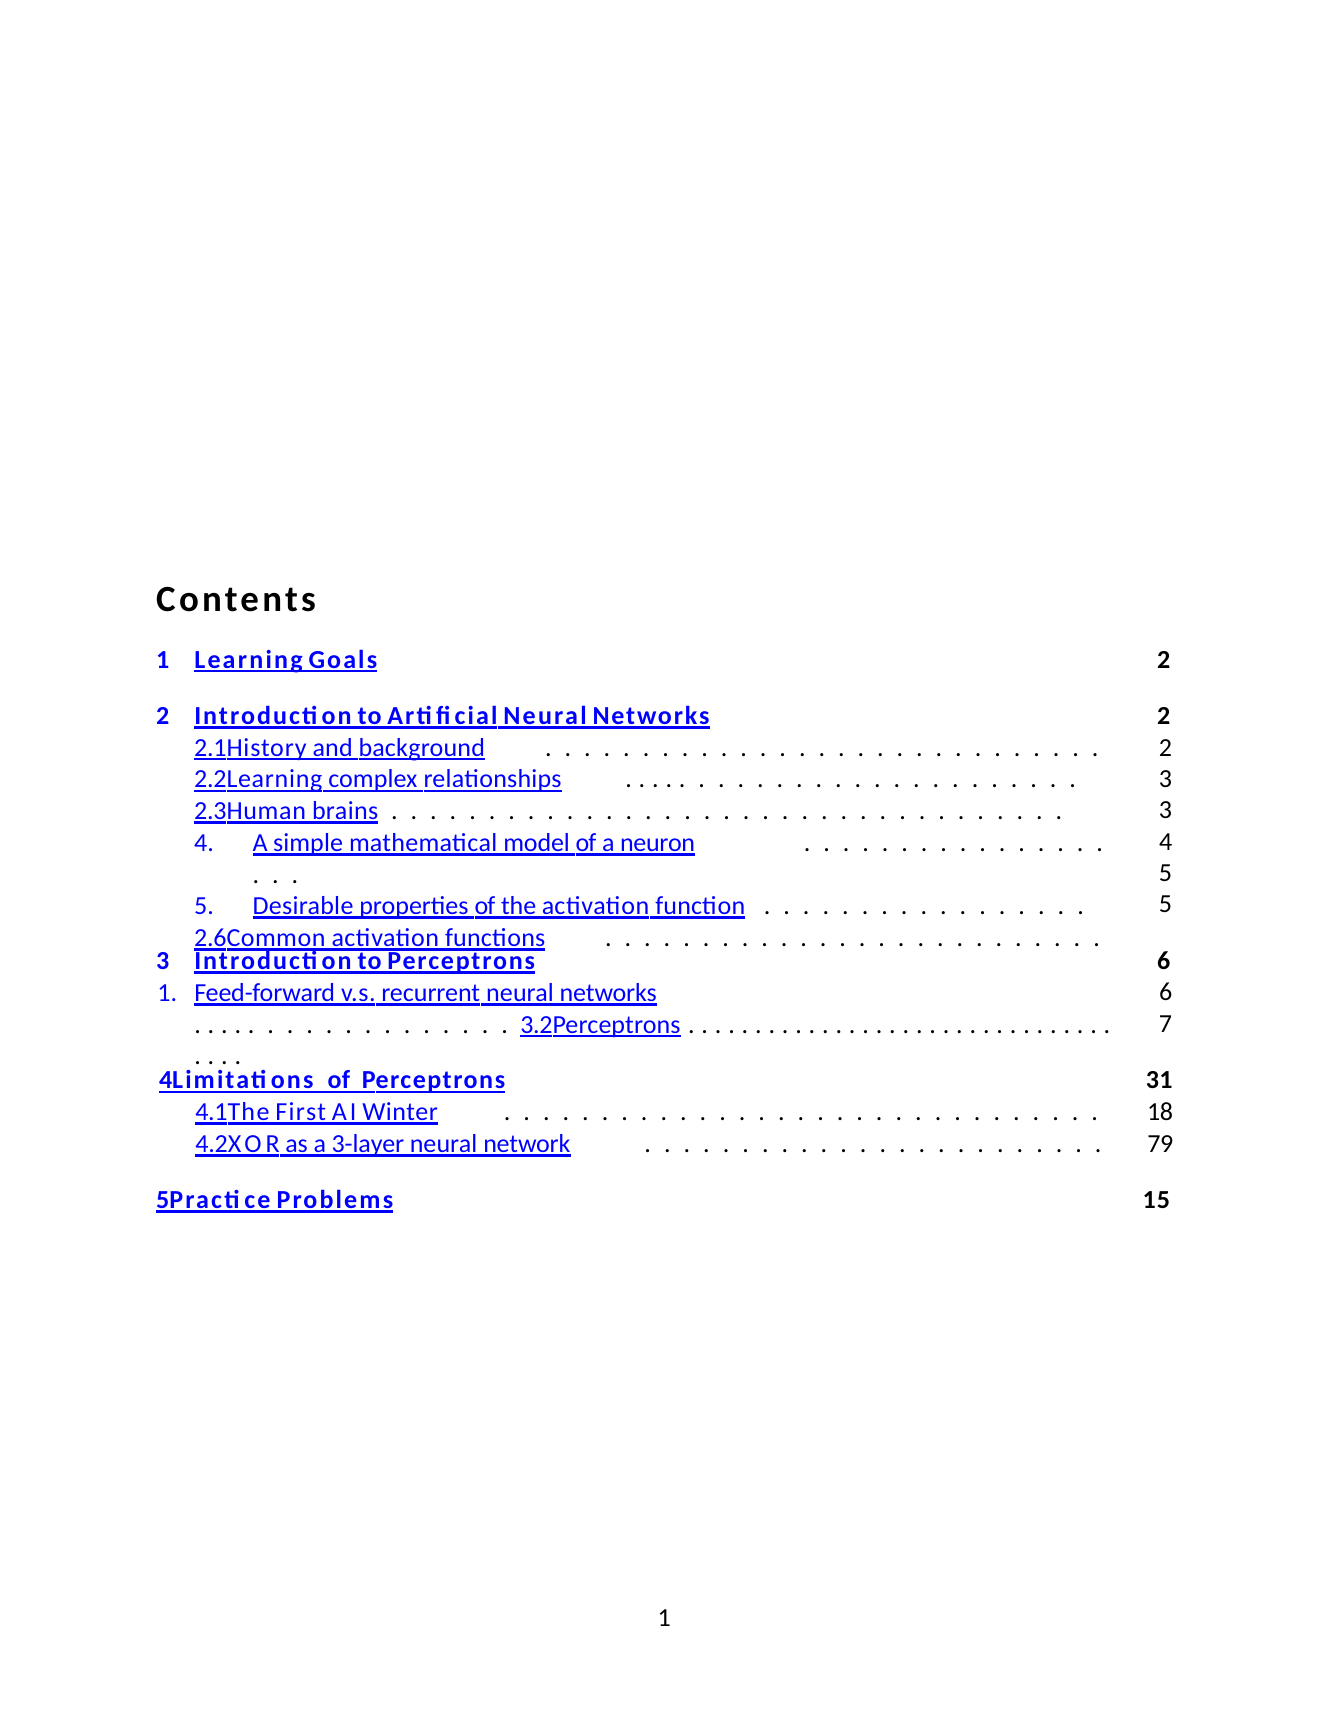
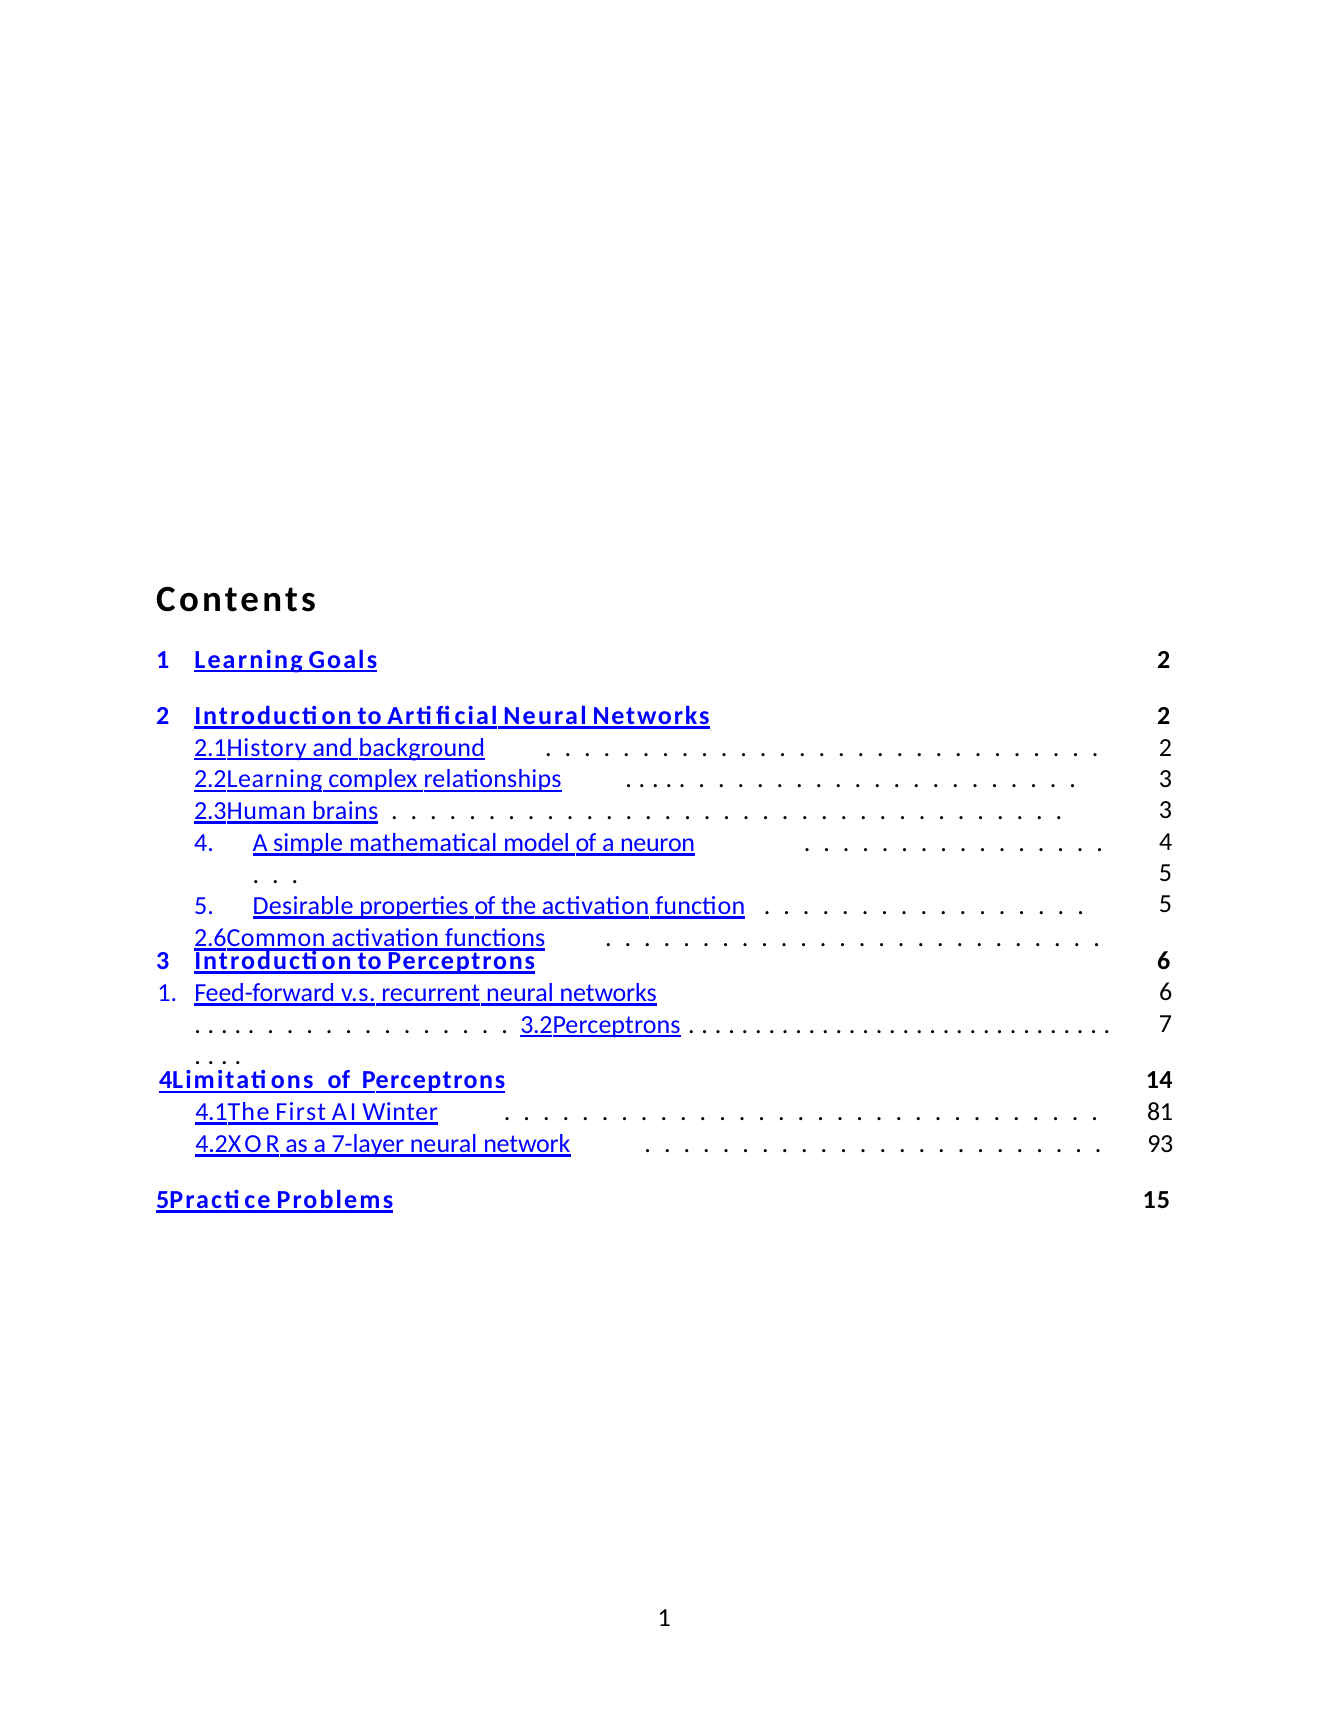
31: 31 -> 14 (1159, 1081)
18: 18 -> 81 (1160, 1113)
3-layer: 3-layer -> 7-layer (368, 1144)
79: 79 -> 93 (1160, 1144)
